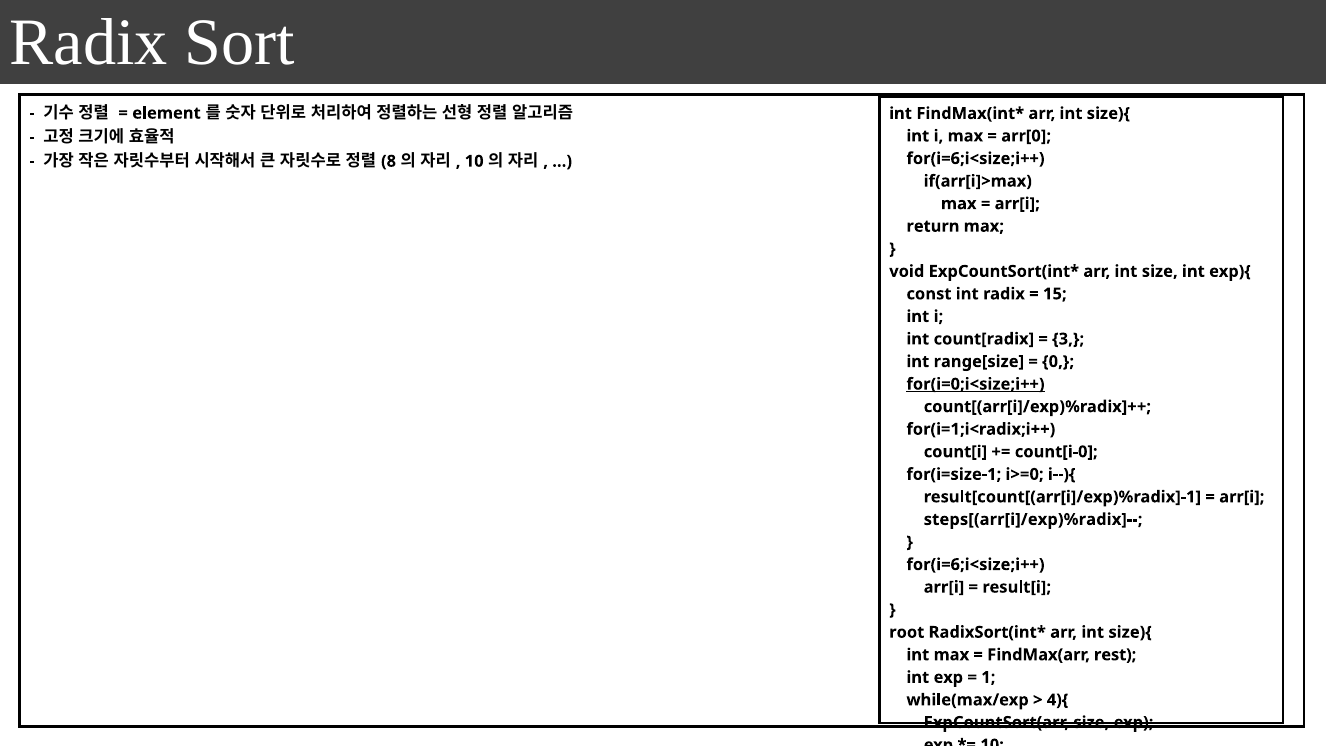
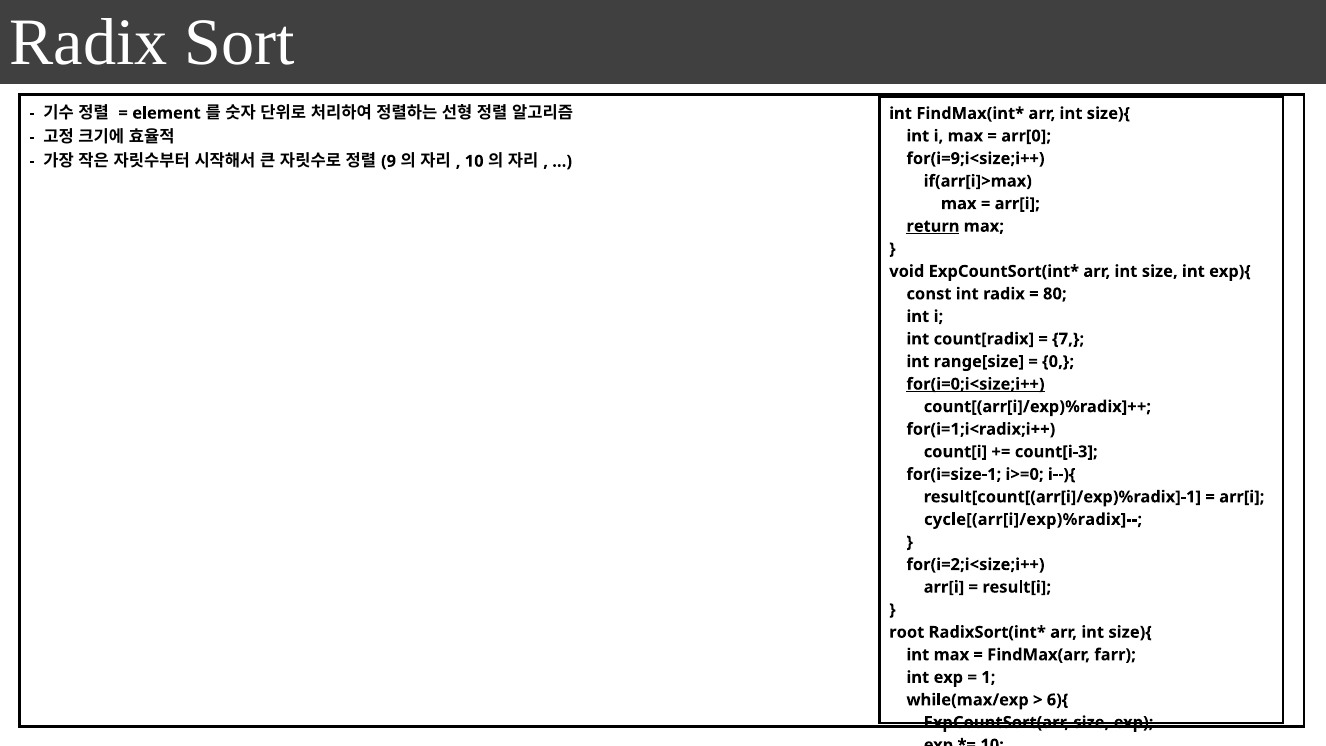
for(i=6;i<size;i++: for(i=6;i<size;i++ -> for(i=9;i<size;i++ (976, 159)
8: 8 -> 9 (389, 161)
return underline: none -> present (933, 226)
15: 15 -> 80 (1055, 294)
3: 3 -> 7 (1068, 339)
count[i-0: count[i-0 -> count[i-3 (1056, 452)
steps[(arr[i]/exp)%radix]--: steps[(arr[i]/exp)%radix]-- -> cycle[(arr[i]/exp)%radix]-- (1033, 519)
for(i=6;i<size;i++: for(i=6;i<size;i++ -> for(i=2;i<size;i++ (976, 564)
rest: rest -> farr (1115, 655)
4){: 4){ -> 6){ (1058, 700)
